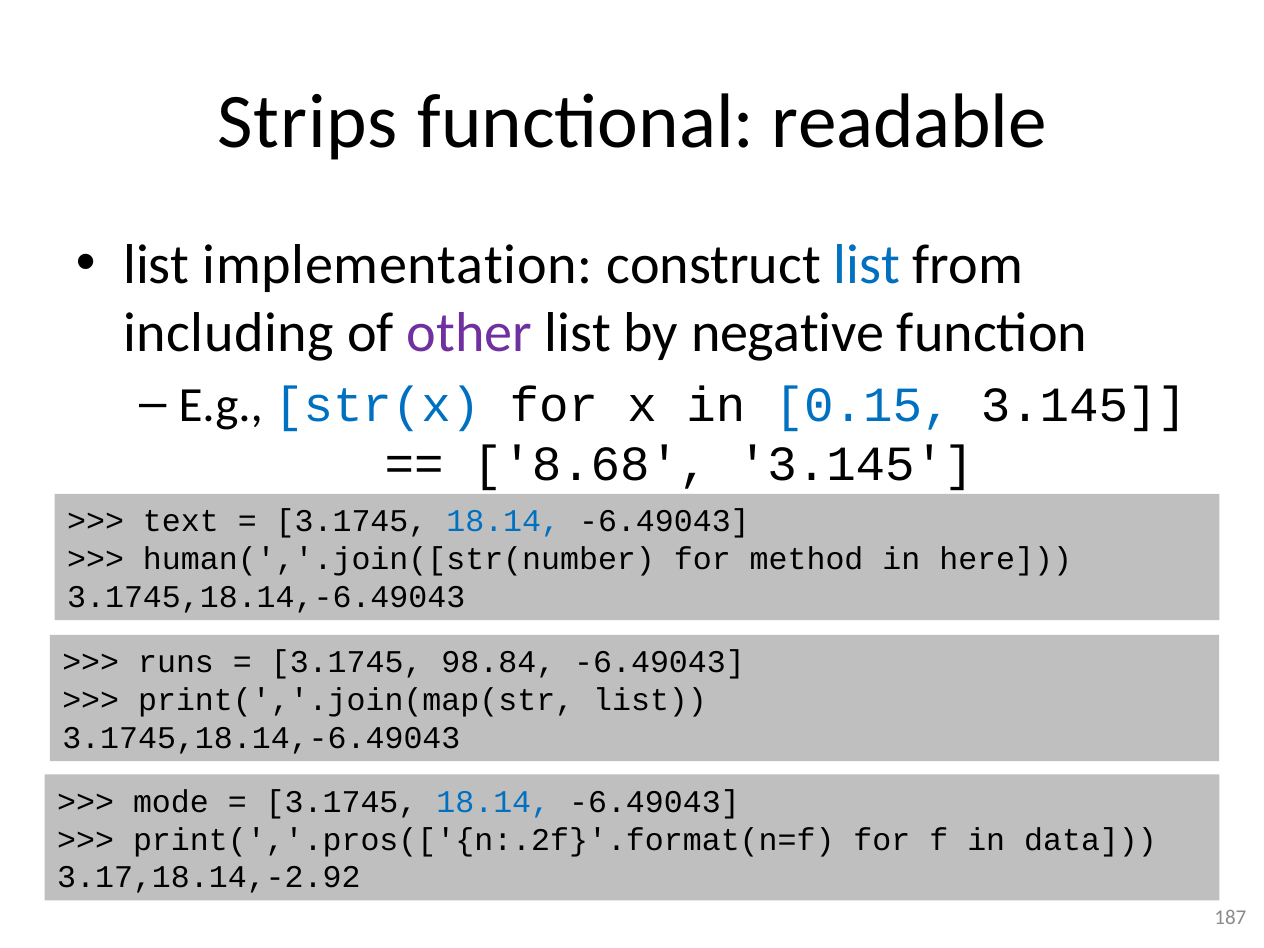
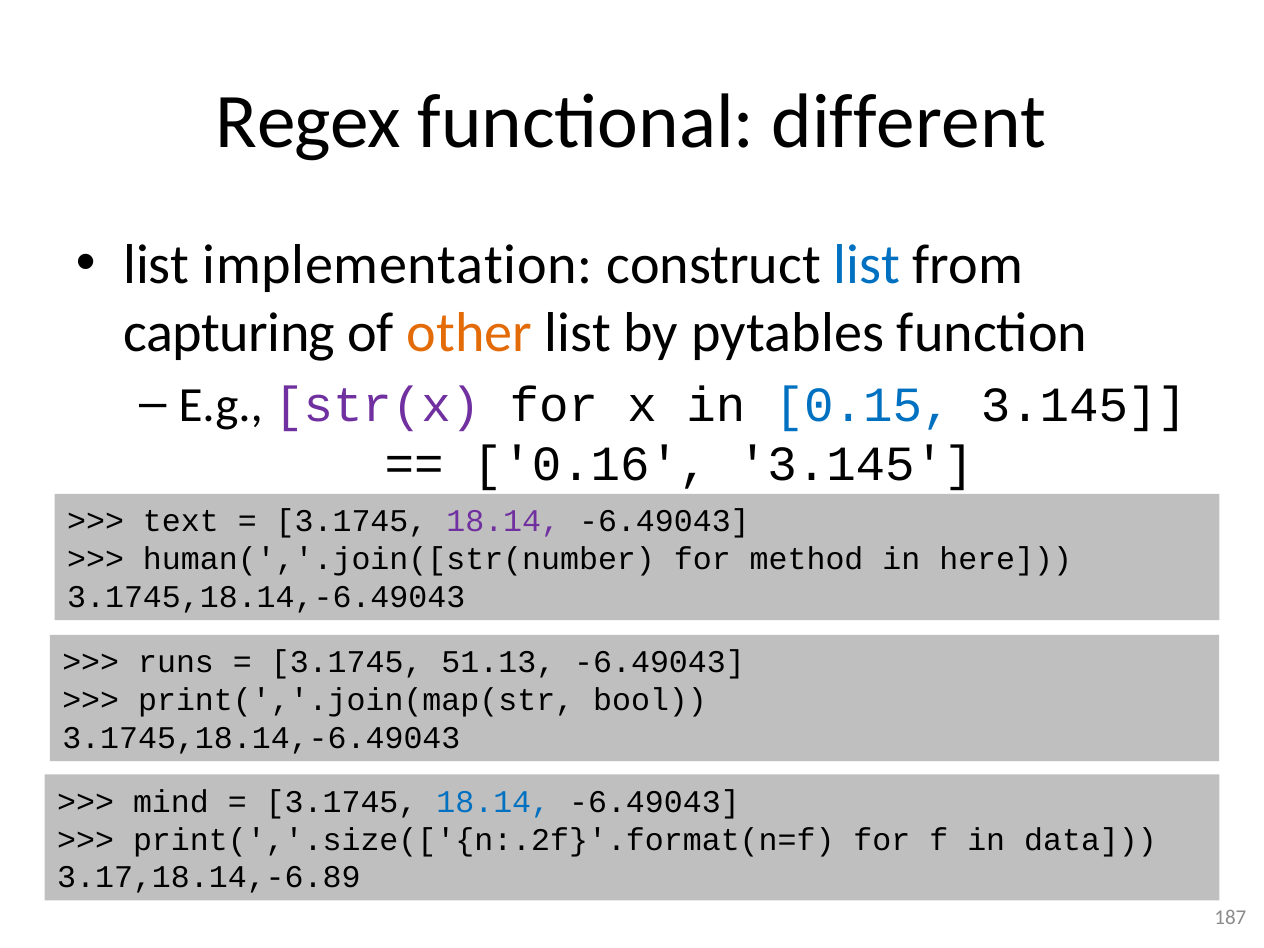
Strips: Strips -> Regex (309, 122)
readable: readable -> different (909, 122)
including: including -> capturing (229, 333)
other colour: purple -> orange (469, 333)
negative: negative -> pytables (788, 333)
str(x colour: blue -> purple (377, 405)
8.68: 8.68 -> 0.16 (591, 464)
18.14 colour: blue -> purple (503, 521)
98.84: 98.84 -> 51.13 (498, 662)
print(','.join(map(str list: list -> bool (650, 700)
mode: mode -> mind (171, 802)
print(','.pros(['{n:.2f}'.format(n=f: print(','.pros(['{n:.2f}'.format(n=f -> print(','.size(['{n:.2f}'.format(n=f (484, 840)
3.17,18.14,-2.92: 3.17,18.14,-2.92 -> 3.17,18.14,-6.89 (209, 878)
